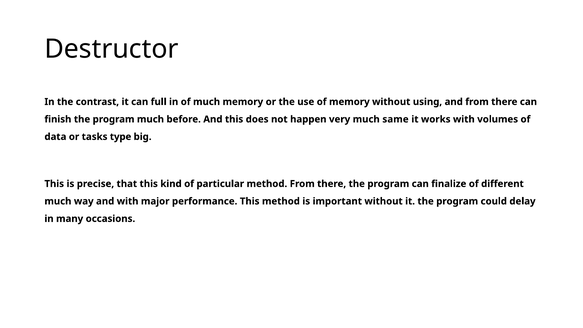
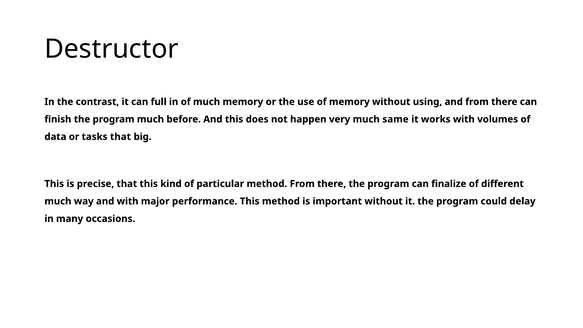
tasks type: type -> that (120, 137)
